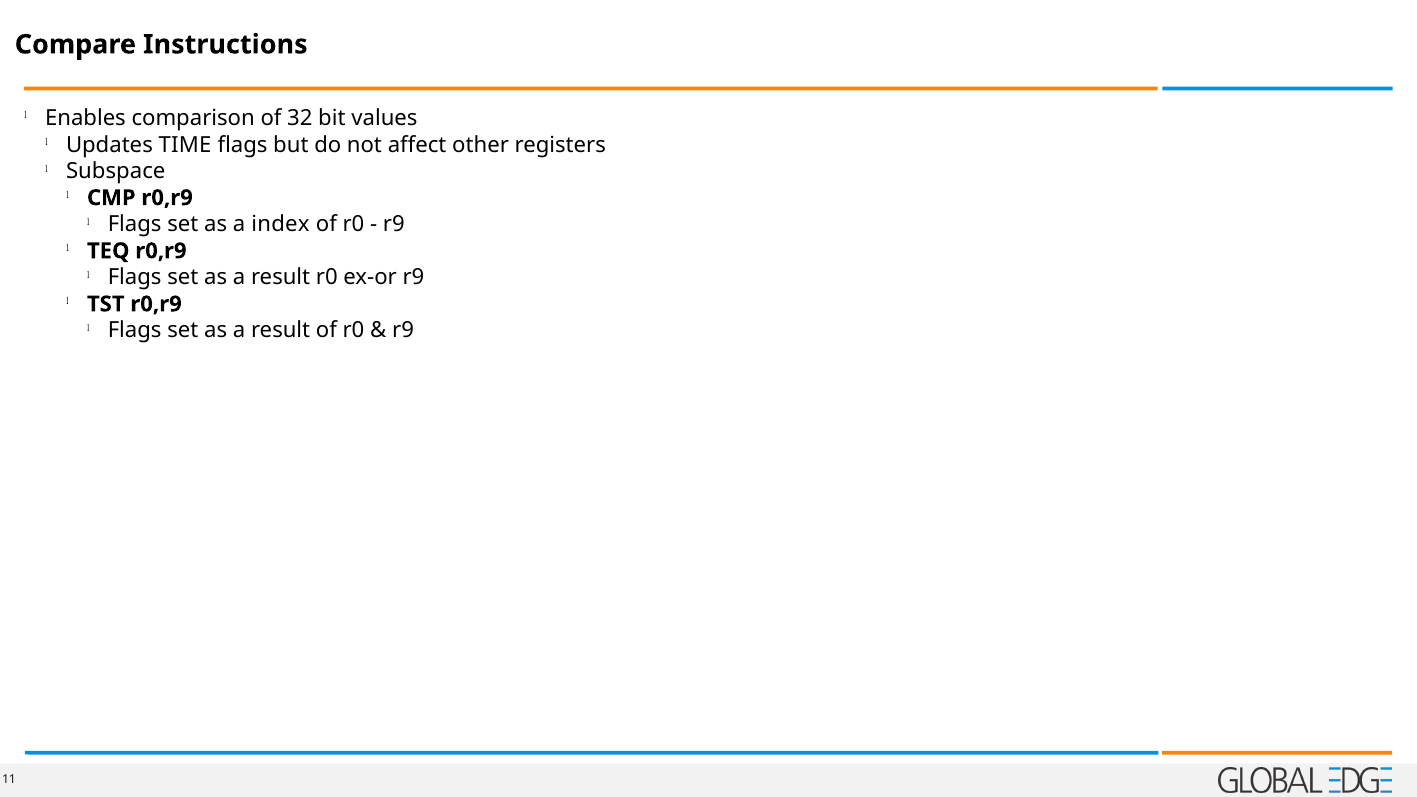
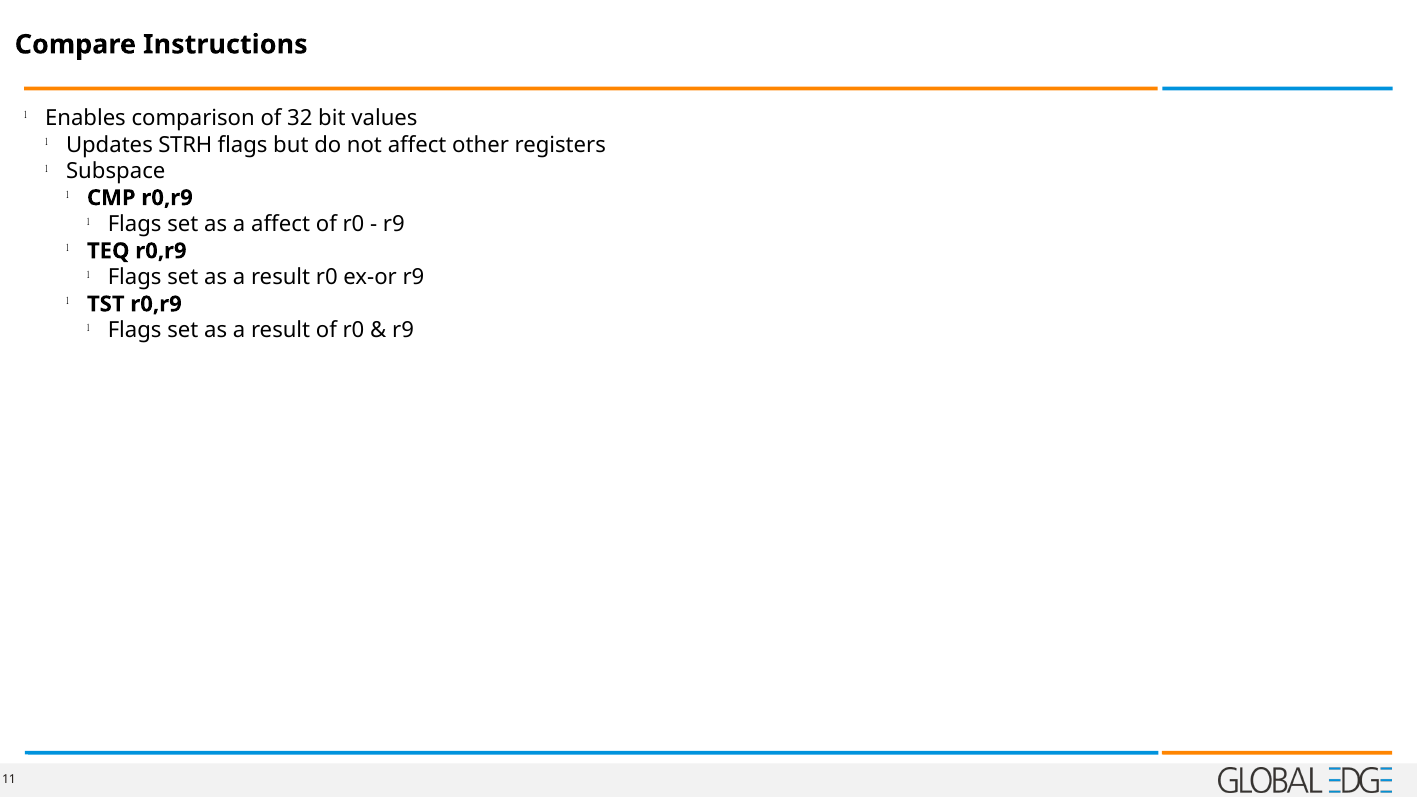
TIME: TIME -> STRH (185, 145)
a index: index -> affect (281, 224)
